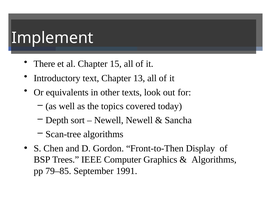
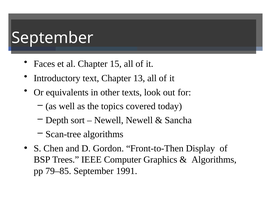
Implement: Implement -> September (52, 38)
There: There -> Faces (44, 64)
